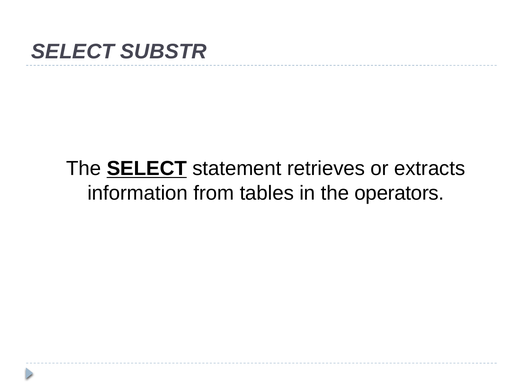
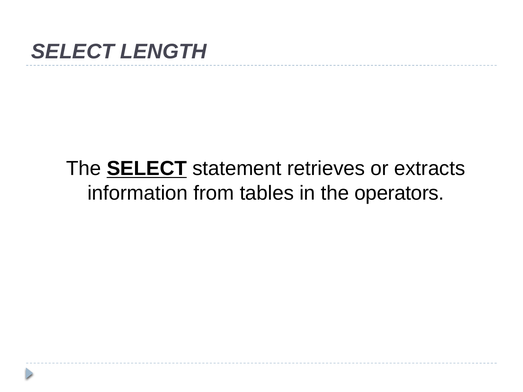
SUBSTR: SUBSTR -> LENGTH (164, 52)
